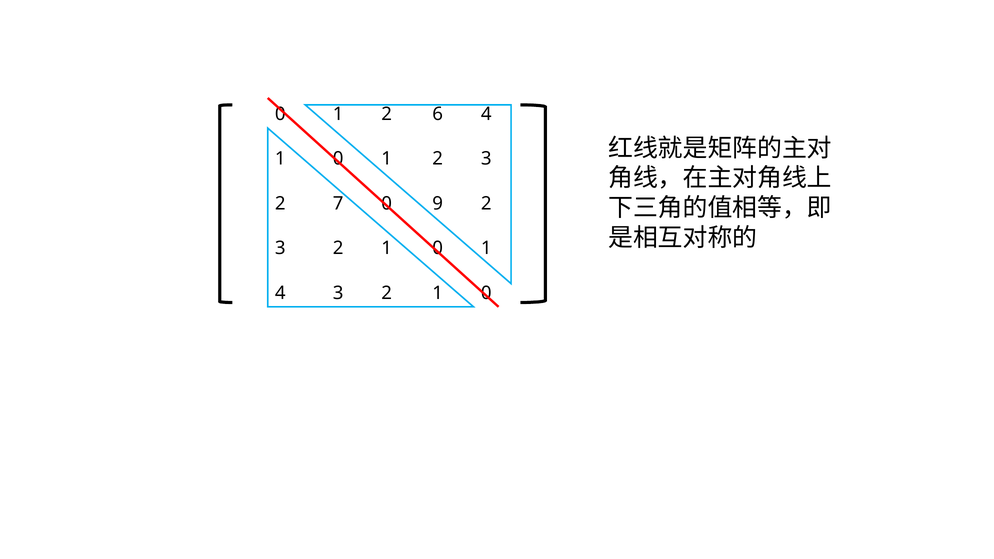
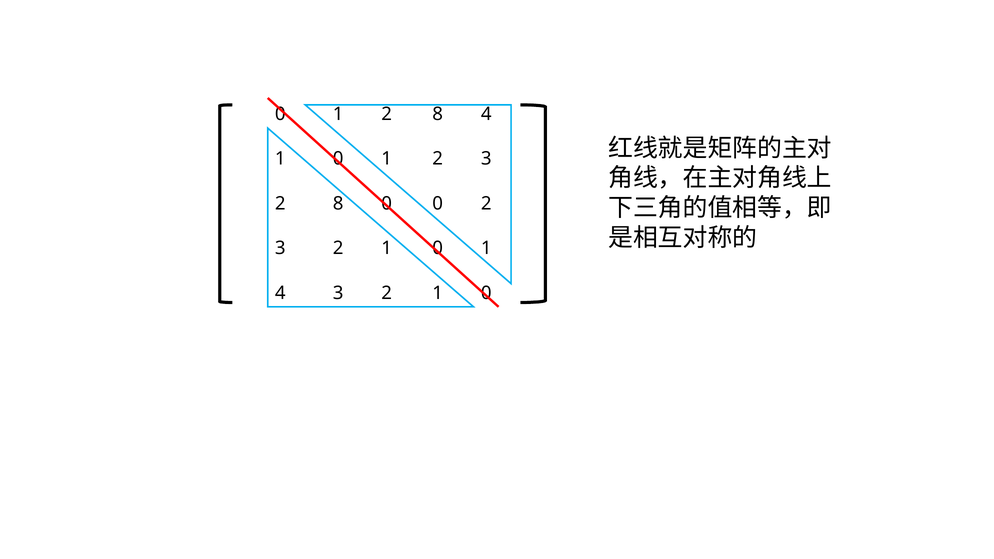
1 2 6: 6 -> 8 (438, 114)
7: 7 -> 8 (338, 204)
0 9: 9 -> 0 (438, 204)
